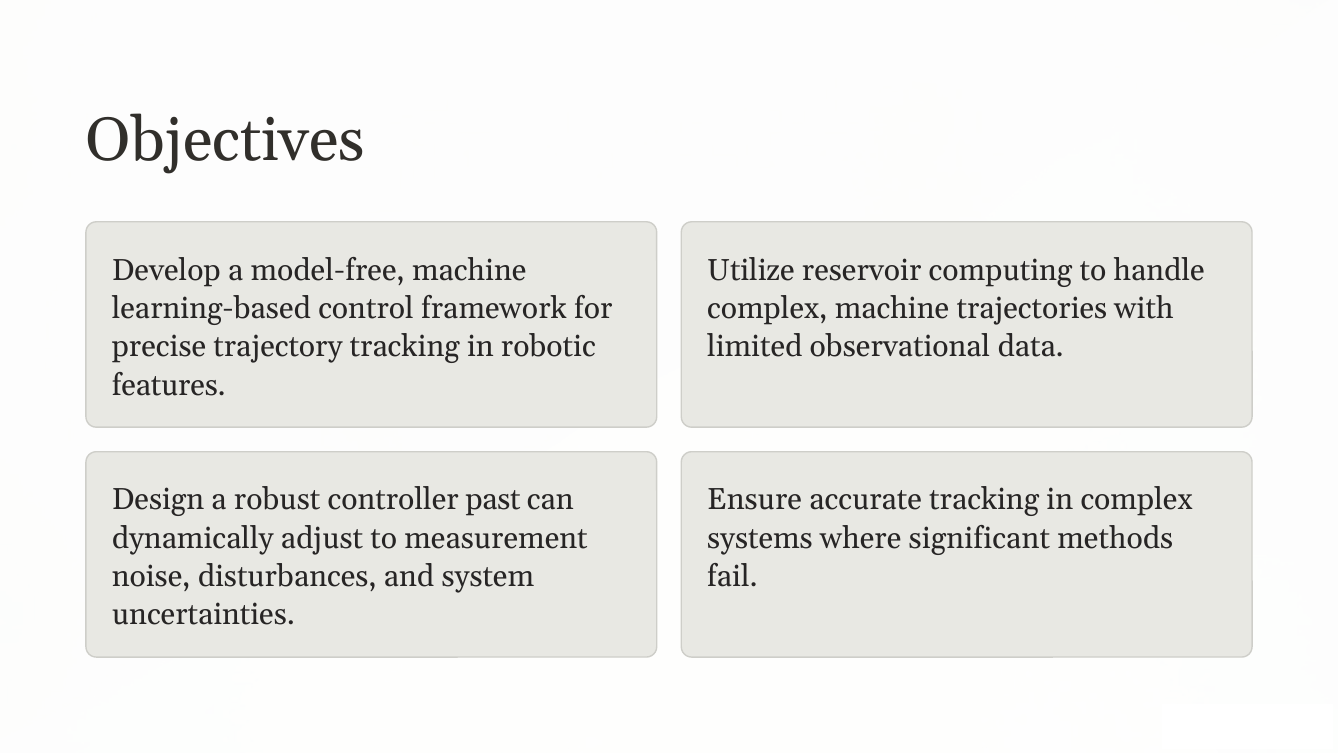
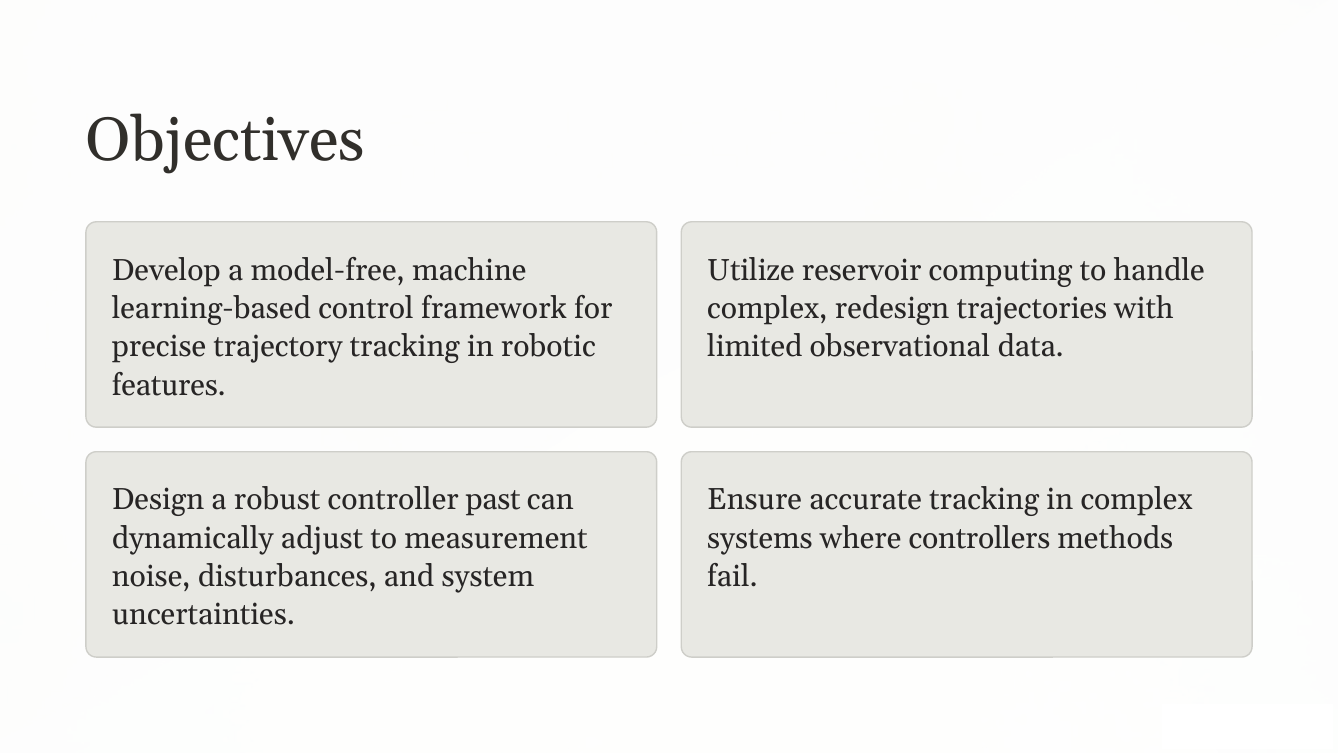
complex machine: machine -> redesign (892, 308)
significant: significant -> controllers (980, 538)
